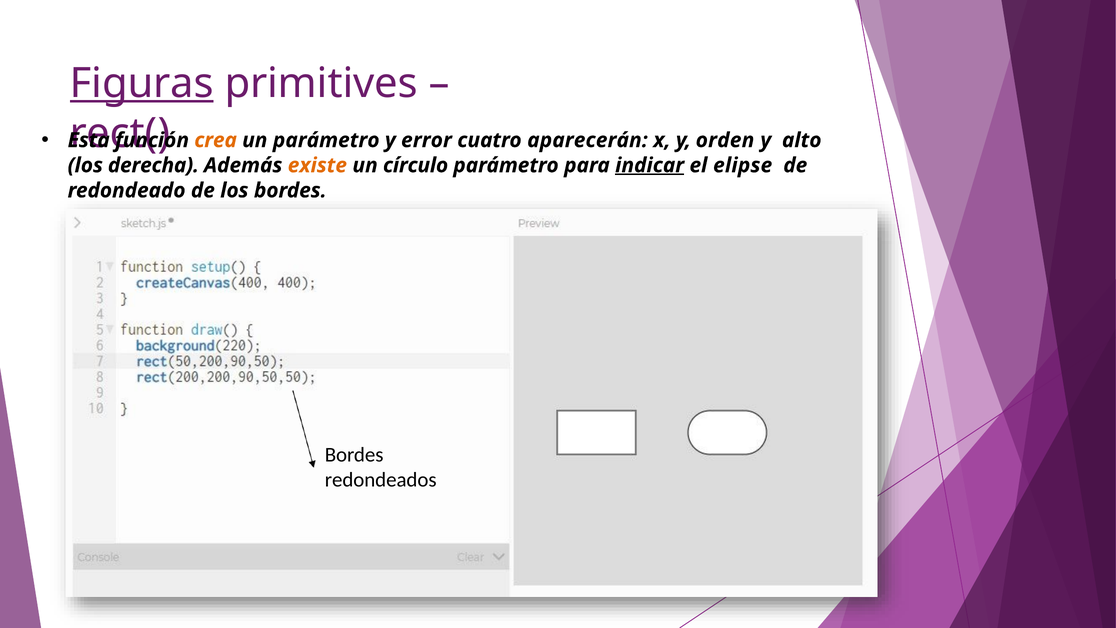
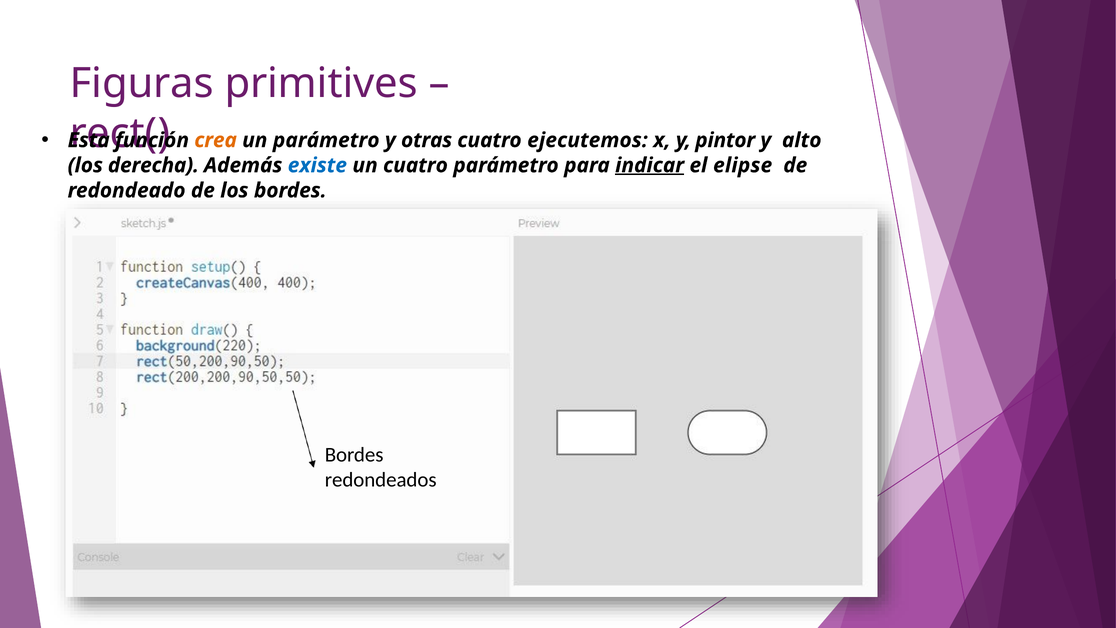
Figuras underline: present -> none (142, 83)
error: error -> otras (427, 140)
aparecerán: aparecerán -> ejecutemos (588, 140)
orden: orden -> pintor (725, 140)
existe colour: orange -> blue (317, 165)
un círculo: círculo -> cuatro (415, 165)
